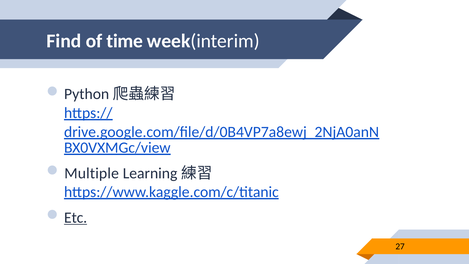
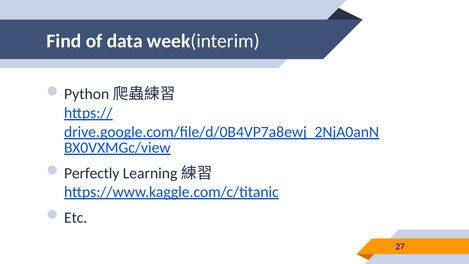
time: time -> data (125, 41)
Multiple: Multiple -> Perfectly (92, 173)
Etc underline: present -> none (76, 217)
